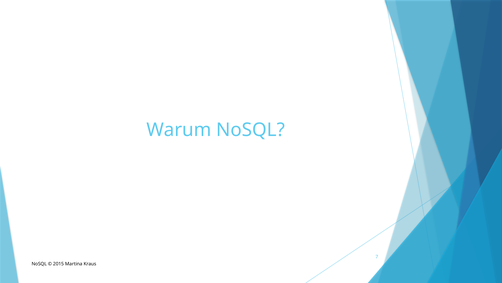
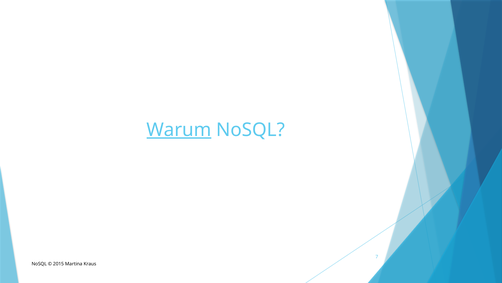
Warum underline: none -> present (179, 130)
